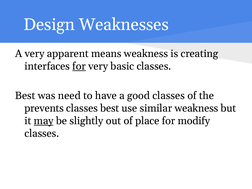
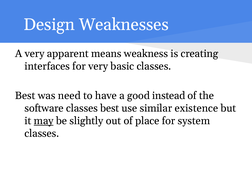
for underline: present -> none (79, 66)
good classes: classes -> instead (169, 96)
prevents: prevents -> software (44, 108)
similar weakness: weakness -> existence (196, 108)
modify: modify -> system (194, 121)
